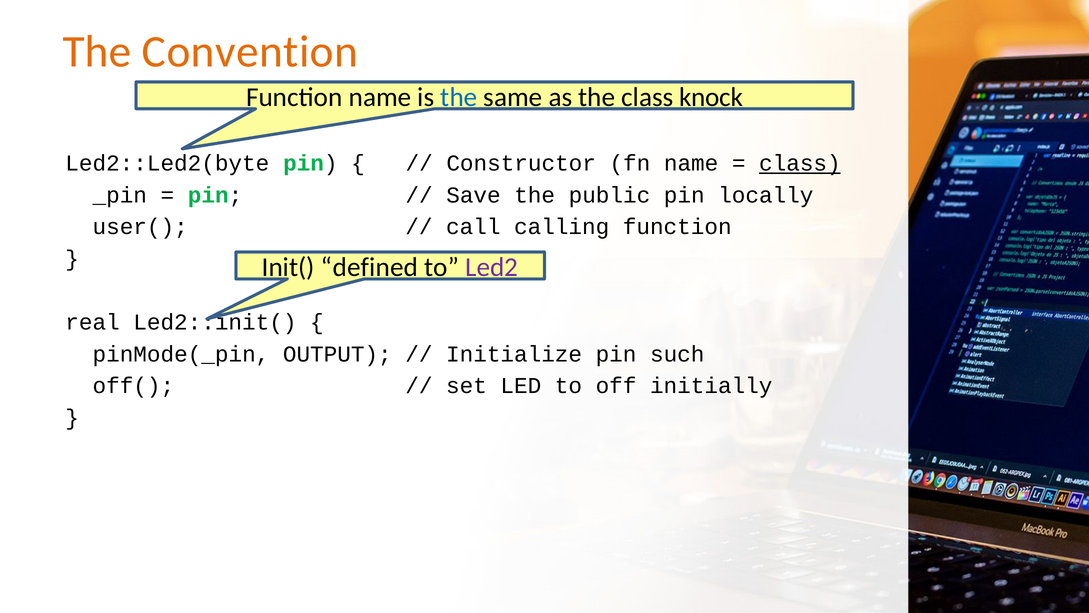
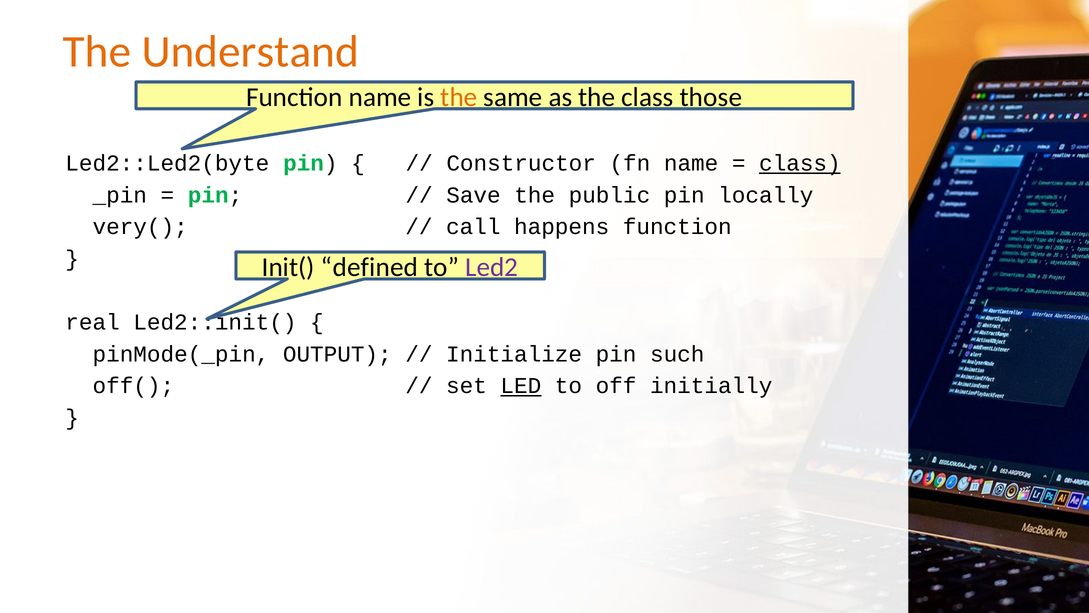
Convention: Convention -> Understand (250, 52)
the colour: blue -> orange (459, 97)
knock: knock -> those (711, 97)
user(: user( -> very( (140, 227)
calling: calling -> happens (562, 227)
LED underline: none -> present (521, 386)
